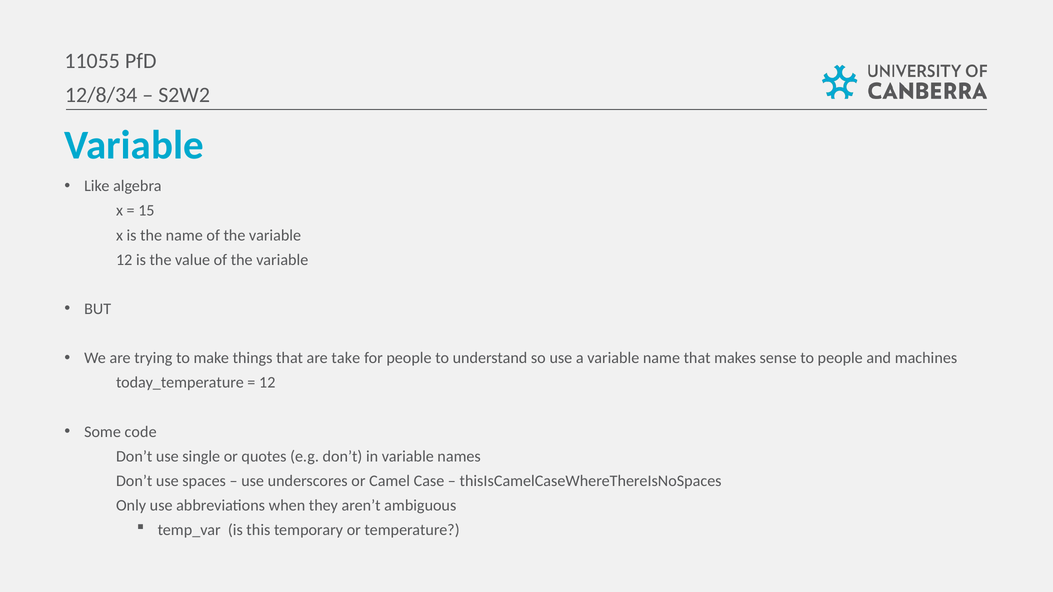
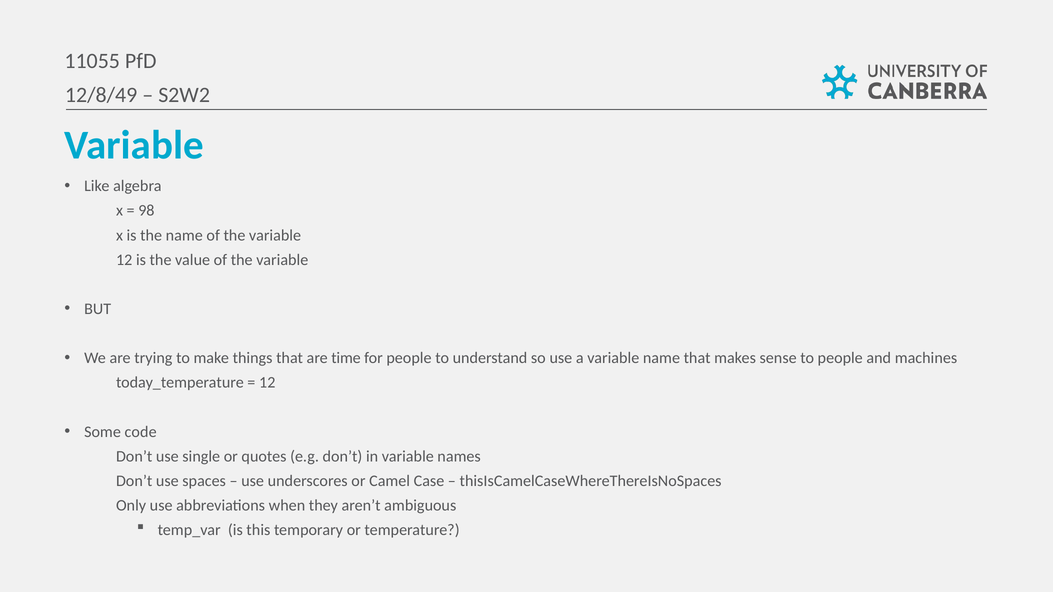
12/8/34: 12/8/34 -> 12/8/49 (101, 95)
15: 15 -> 98 (146, 211)
take: take -> time (346, 358)
